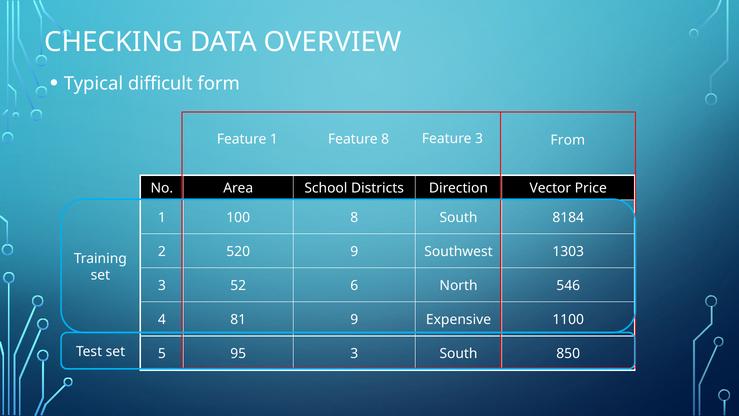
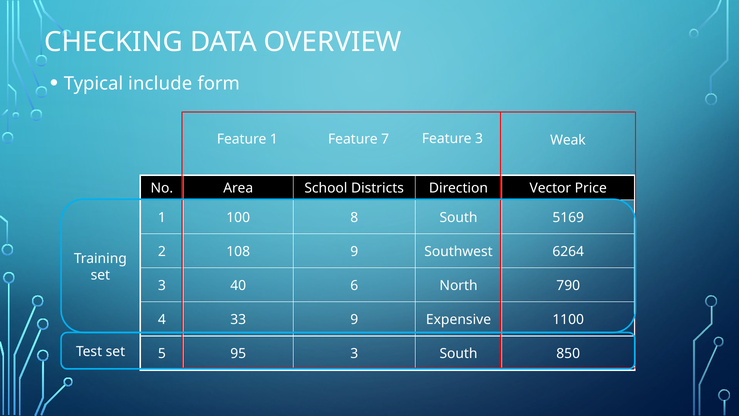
difficult: difficult -> include (160, 83)
Feature 8: 8 -> 7 (385, 139)
From: From -> Weak (568, 140)
8184: 8184 -> 5169 (568, 217)
520: 520 -> 108 (238, 251)
1303: 1303 -> 6264 (568, 251)
52: 52 -> 40 (238, 285)
546: 546 -> 790 (568, 285)
81: 81 -> 33 (238, 319)
